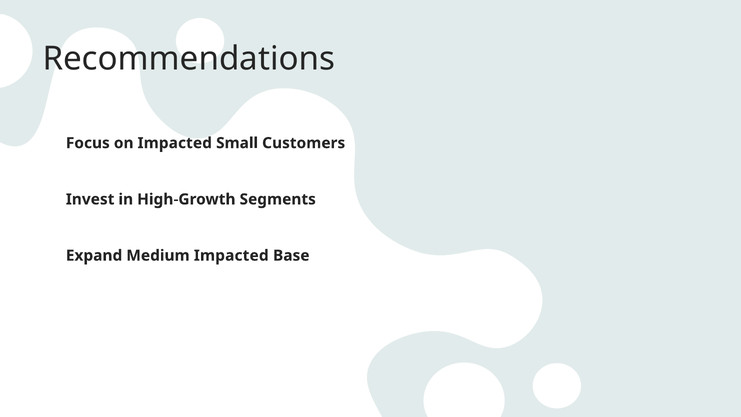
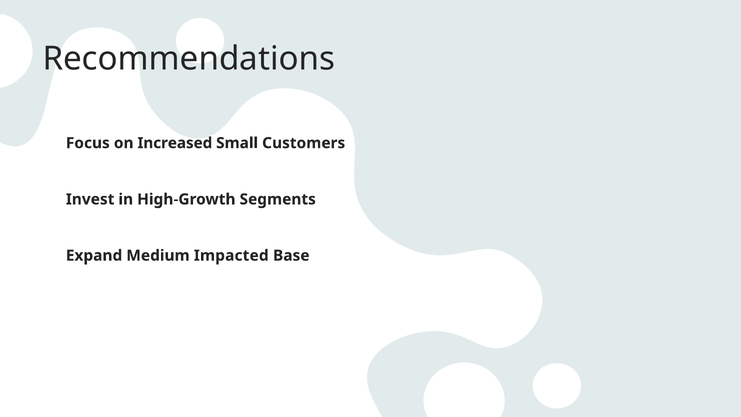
on Impacted: Impacted -> Increased (175, 143)
